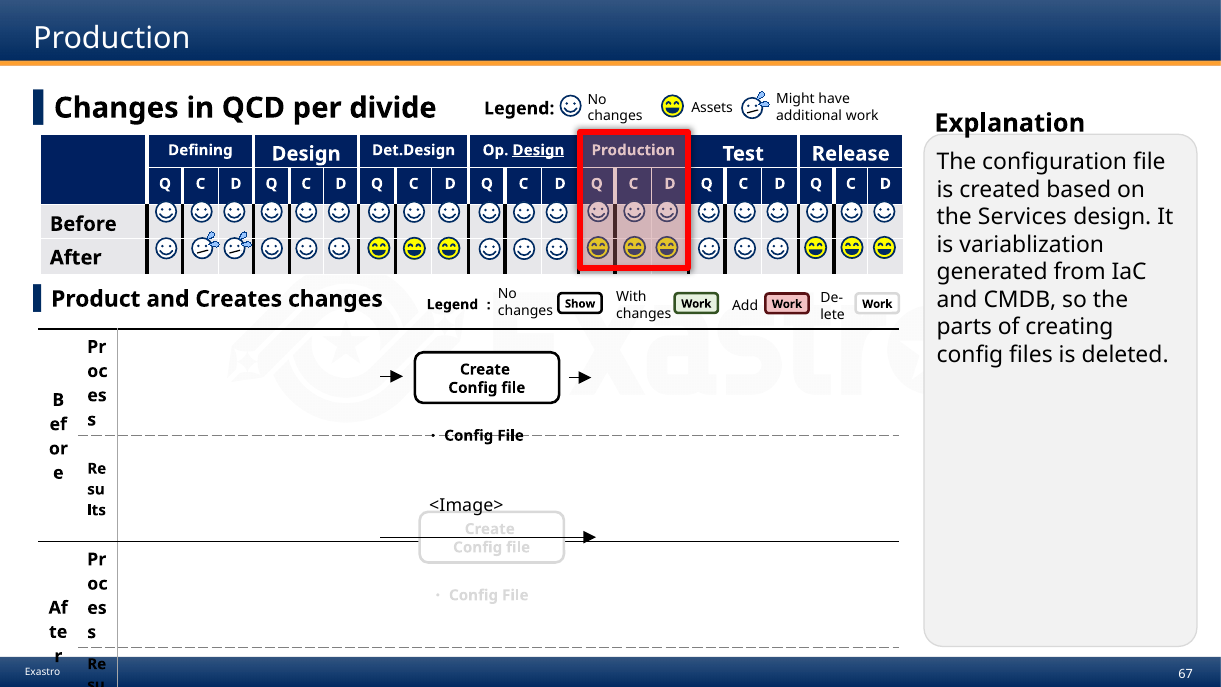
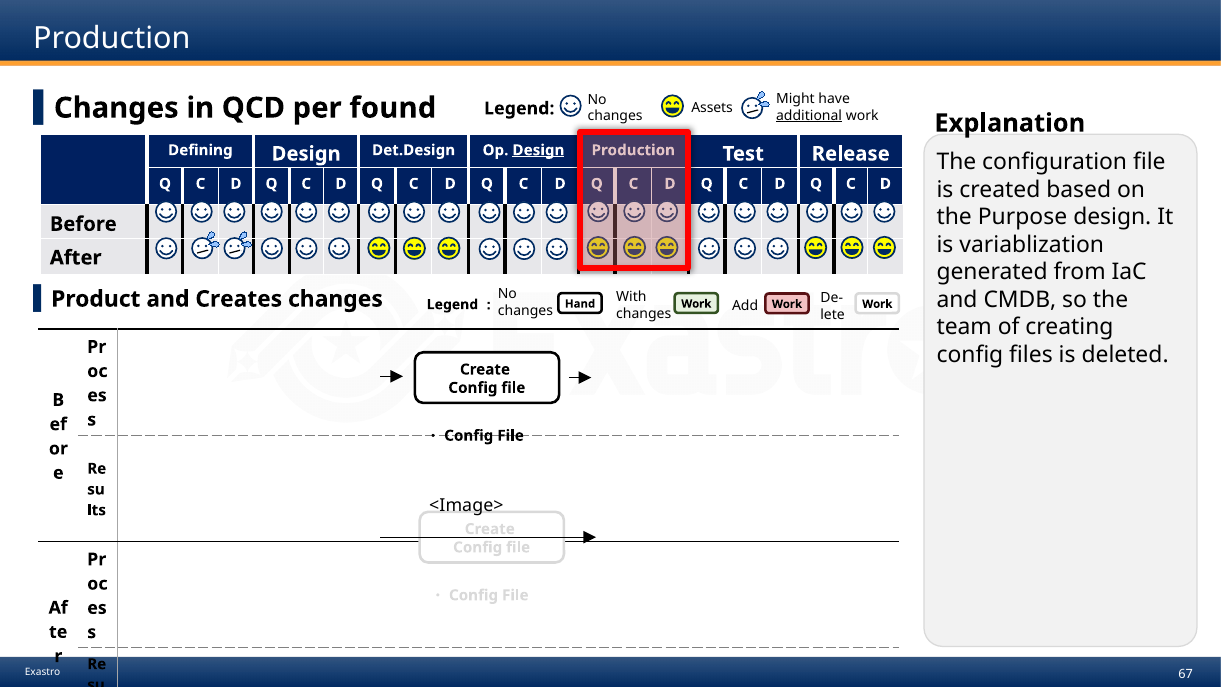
divide: divide -> found (393, 108)
additional underline: none -> present (809, 115)
Services: Services -> Purpose (1023, 217)
Show: Show -> Hand (580, 304)
parts: parts -> team (964, 327)
